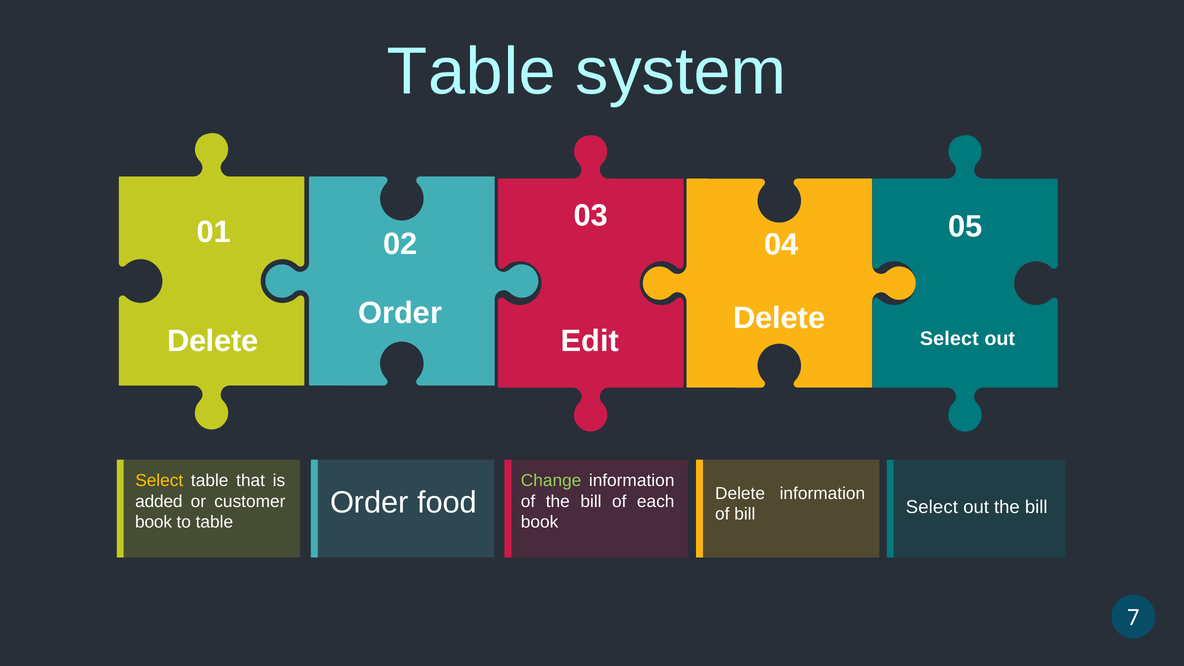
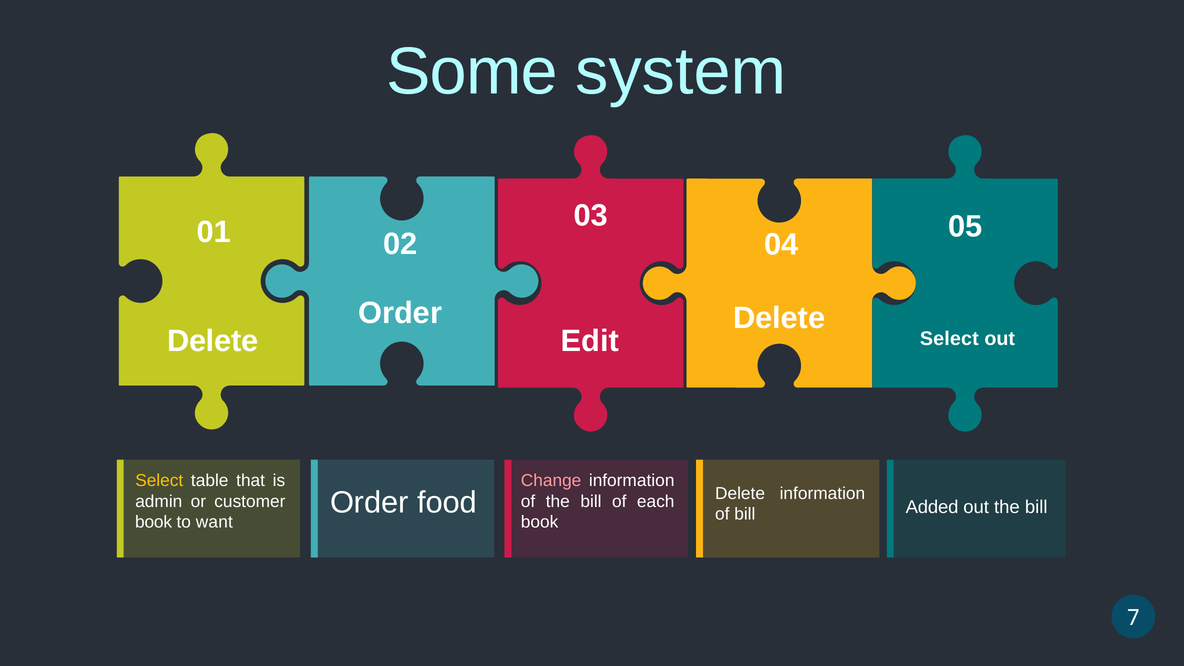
Table: Table -> Some (472, 72)
Change colour: light green -> pink (551, 481)
added: added -> admin (159, 502)
bill Select: Select -> Added (932, 507)
to table: table -> want (214, 522)
